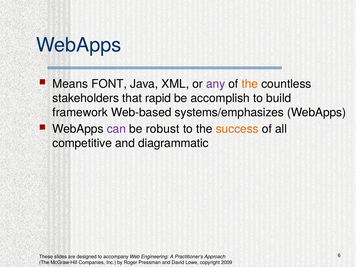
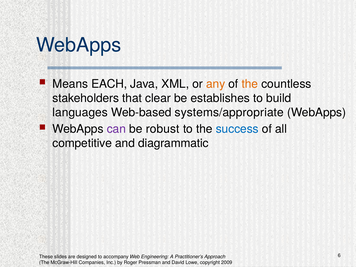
FONT: FONT -> EACH (109, 84)
any colour: purple -> orange (216, 84)
rapid: rapid -> clear (158, 98)
accomplish: accomplish -> establishes (220, 98)
framework: framework -> languages (80, 112)
systems/emphasizes: systems/emphasizes -> systems/appropriate (229, 112)
success colour: orange -> blue (237, 129)
